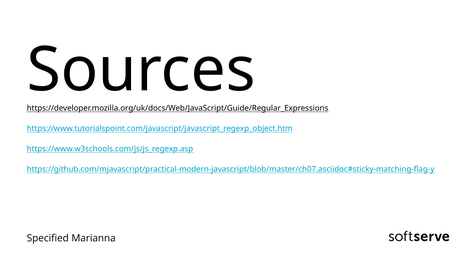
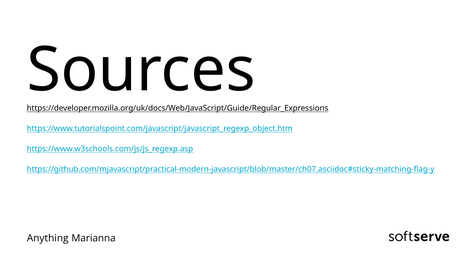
Specified: Specified -> Anything (48, 238)
